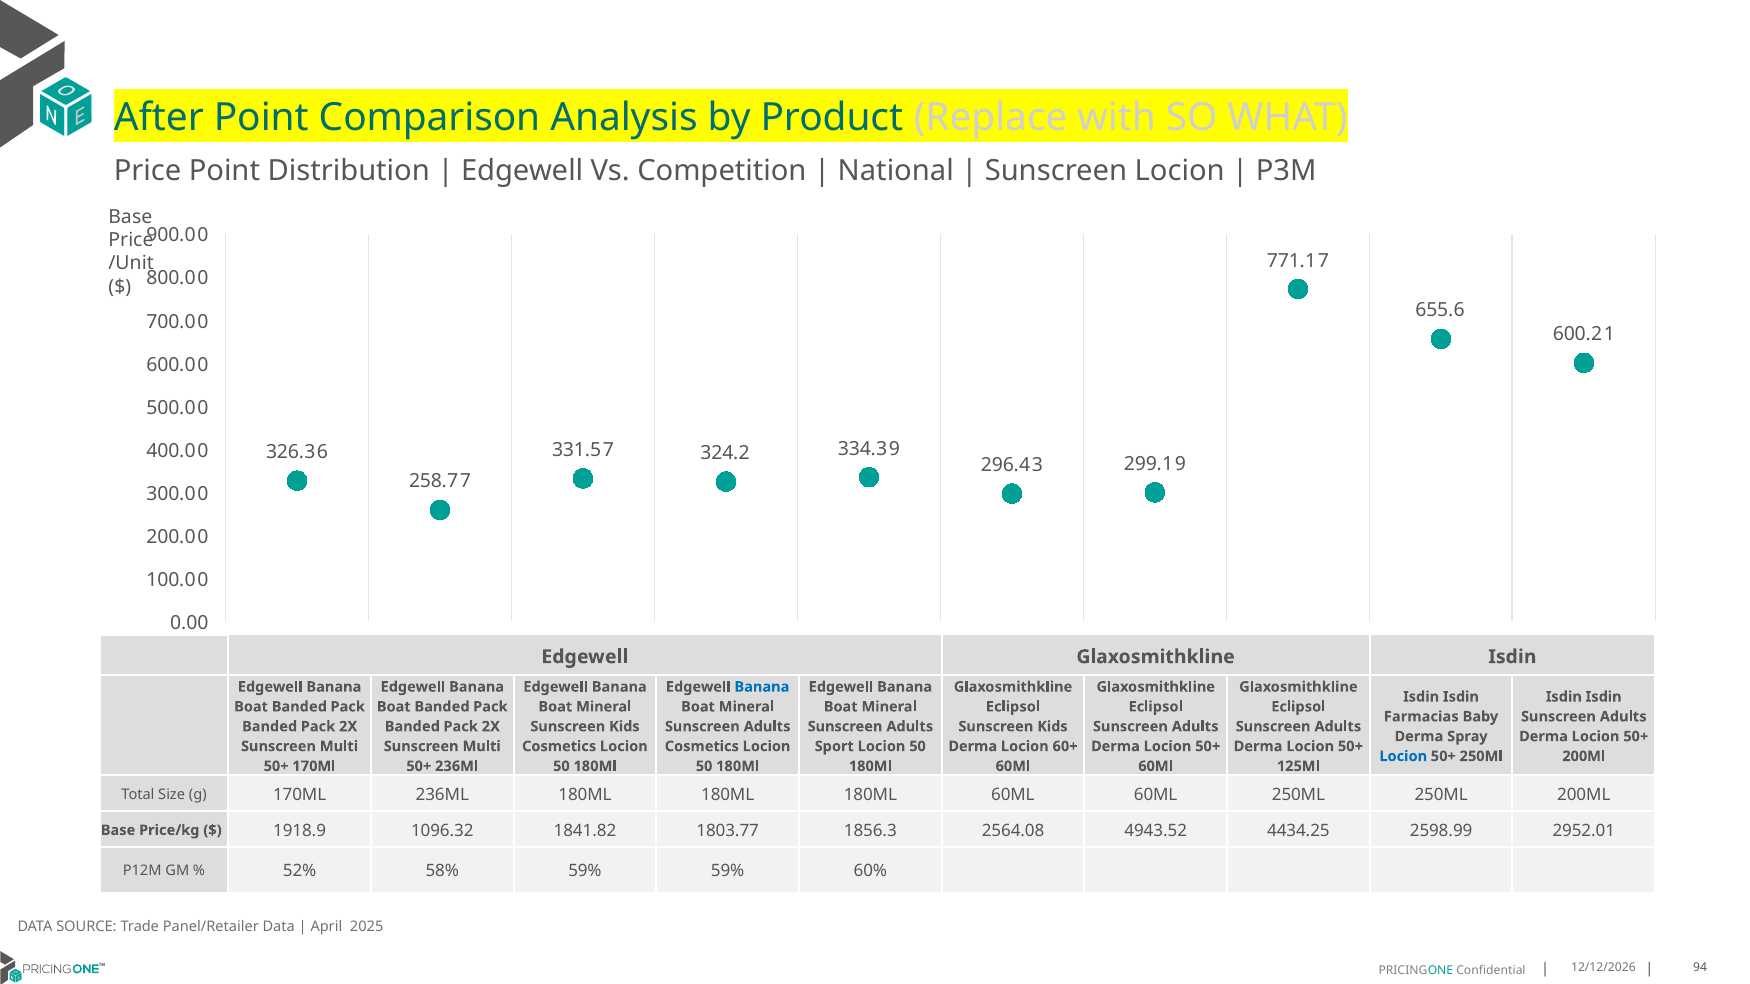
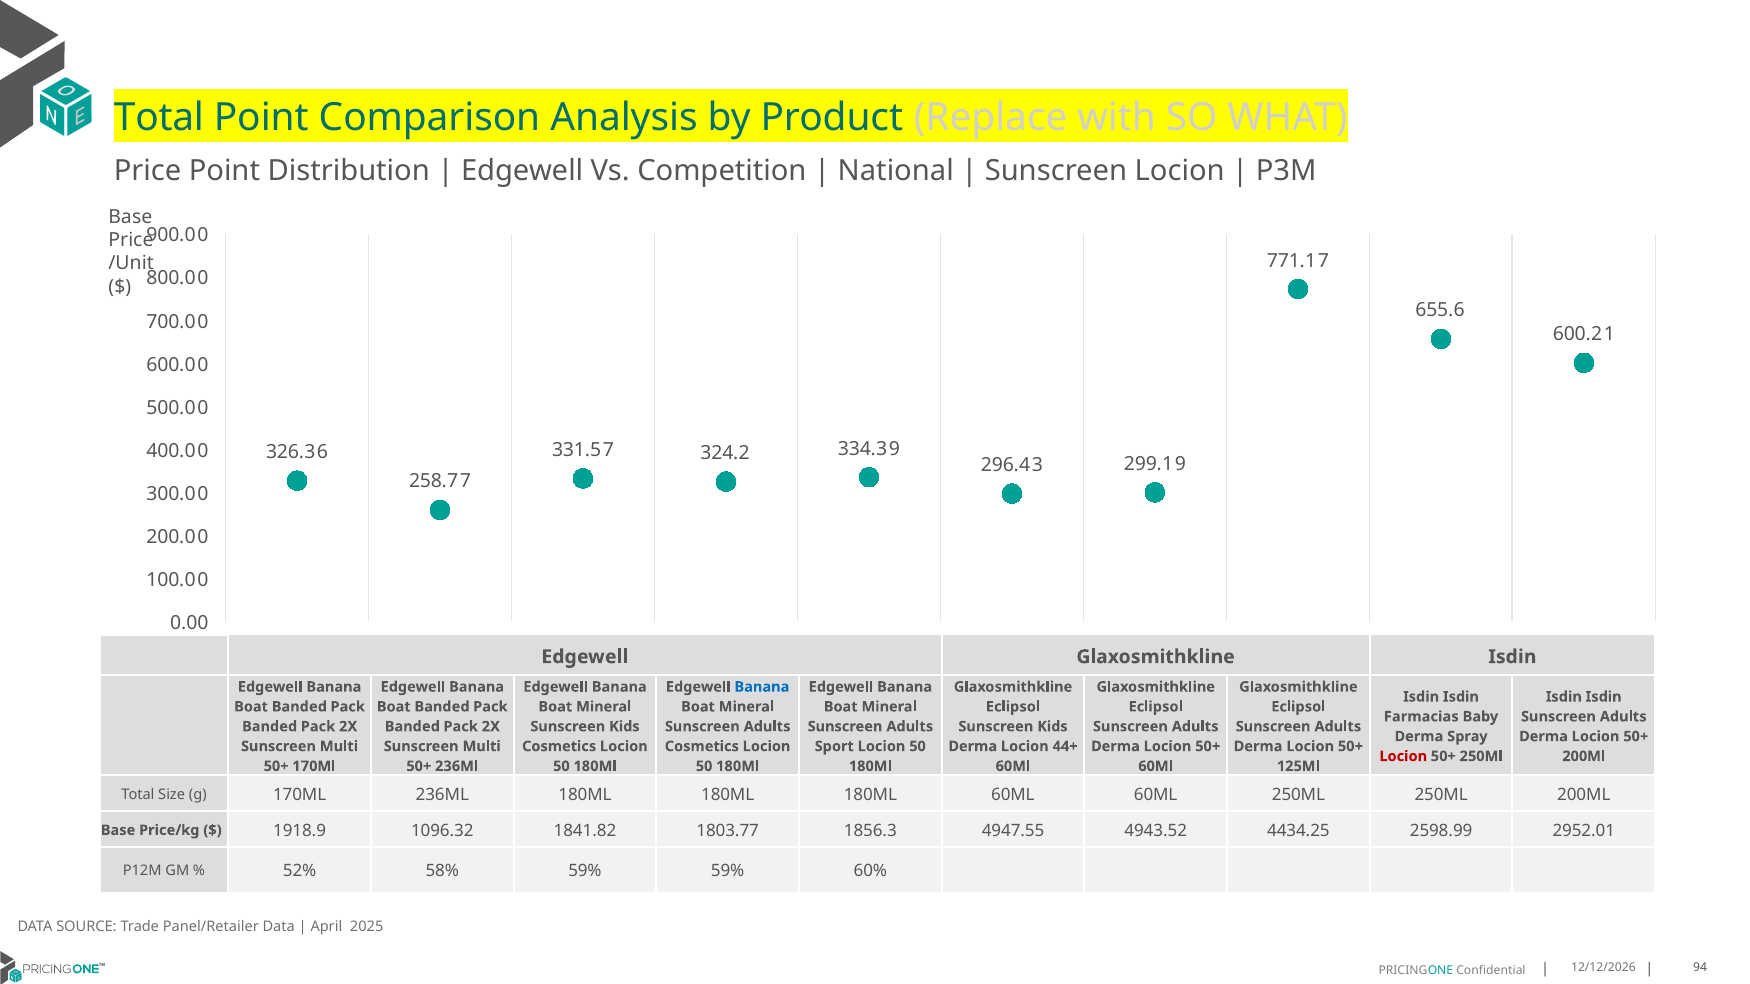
After: After -> Total (159, 118)
60+: 60+ -> 44+ (1065, 747)
Locion colour: blue -> red (1403, 757)
2564.08: 2564.08 -> 4947.55 (1013, 831)
